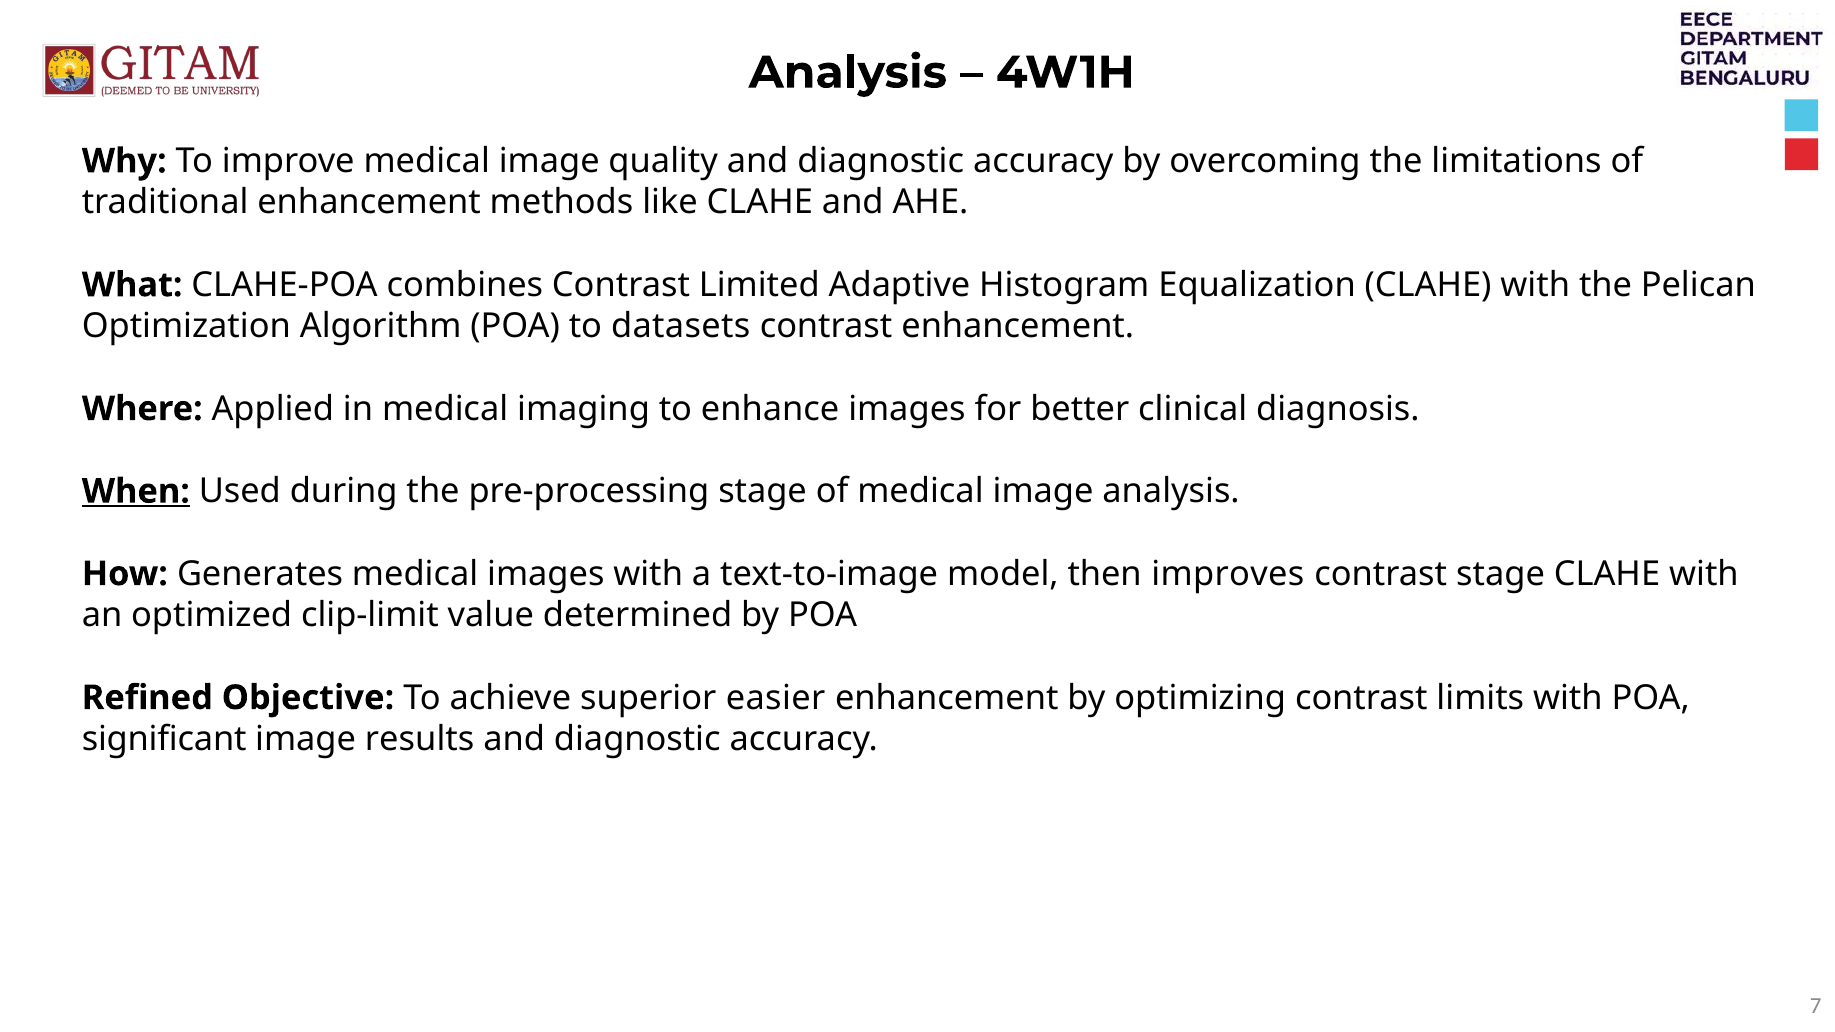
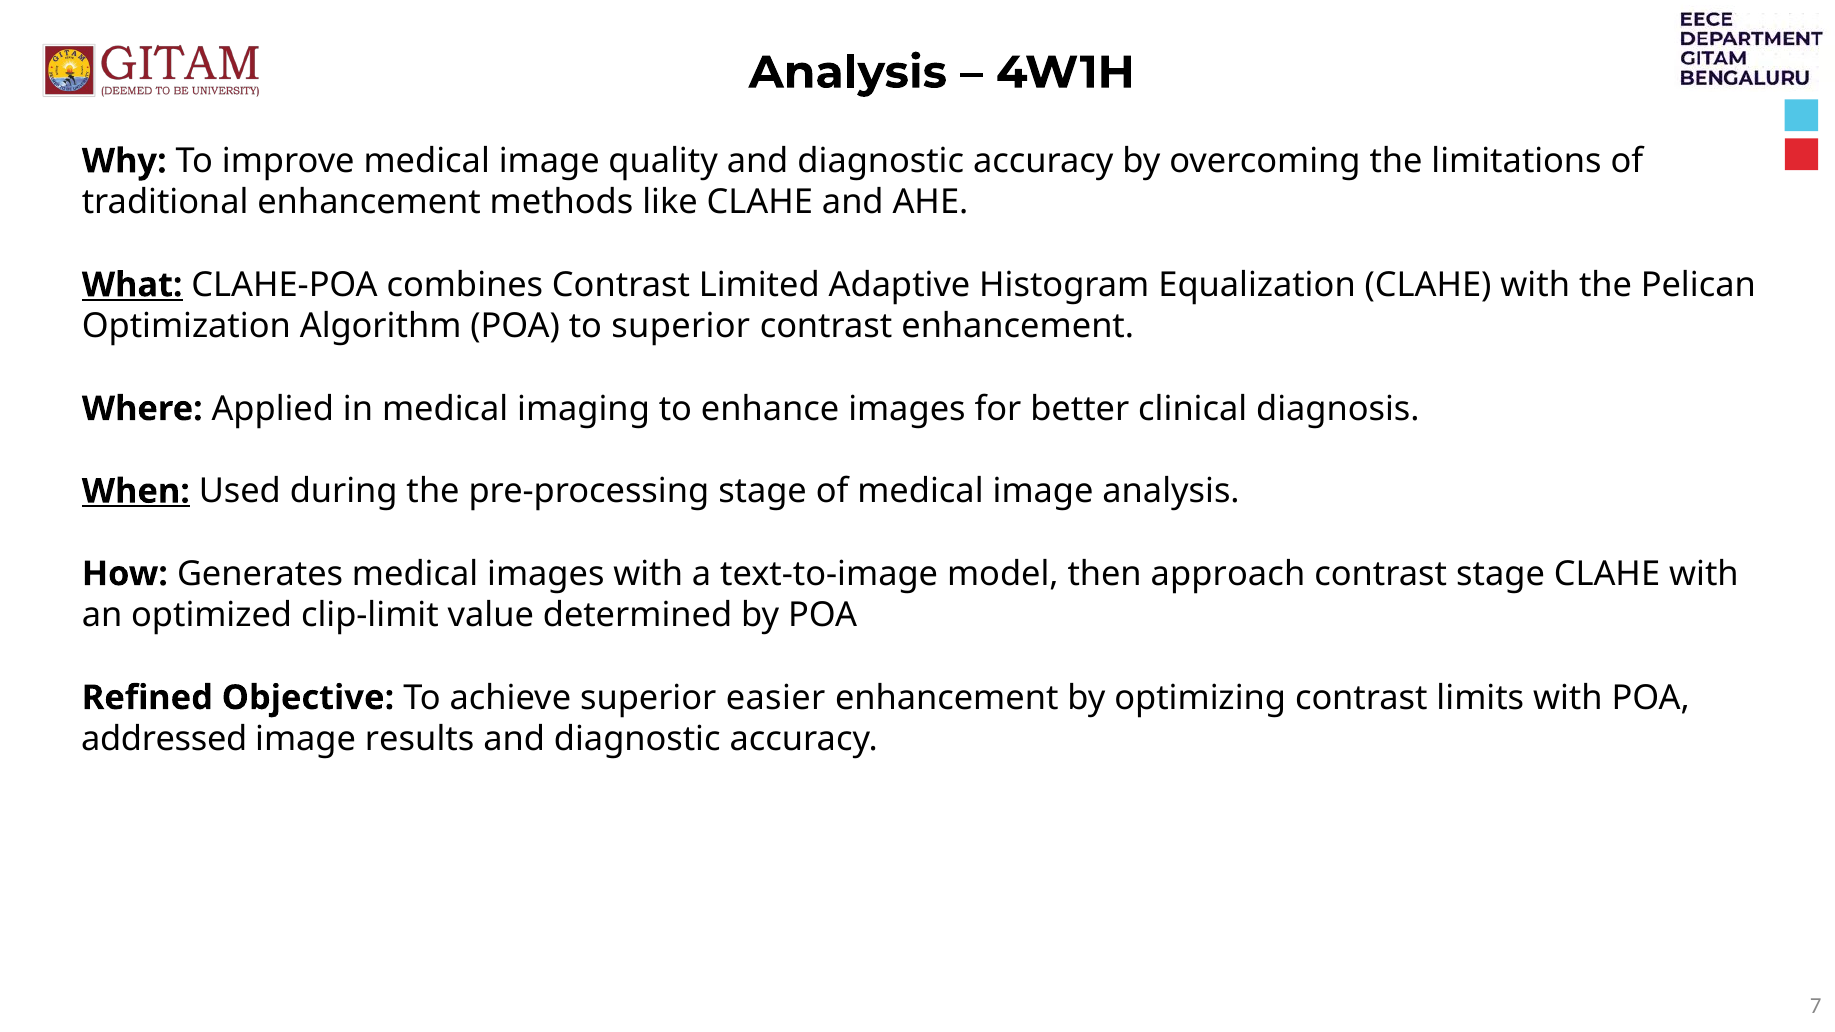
What underline: none -> present (132, 285)
to datasets: datasets -> superior (681, 326)
improves: improves -> approach (1228, 574)
significant: significant -> addressed (164, 739)
